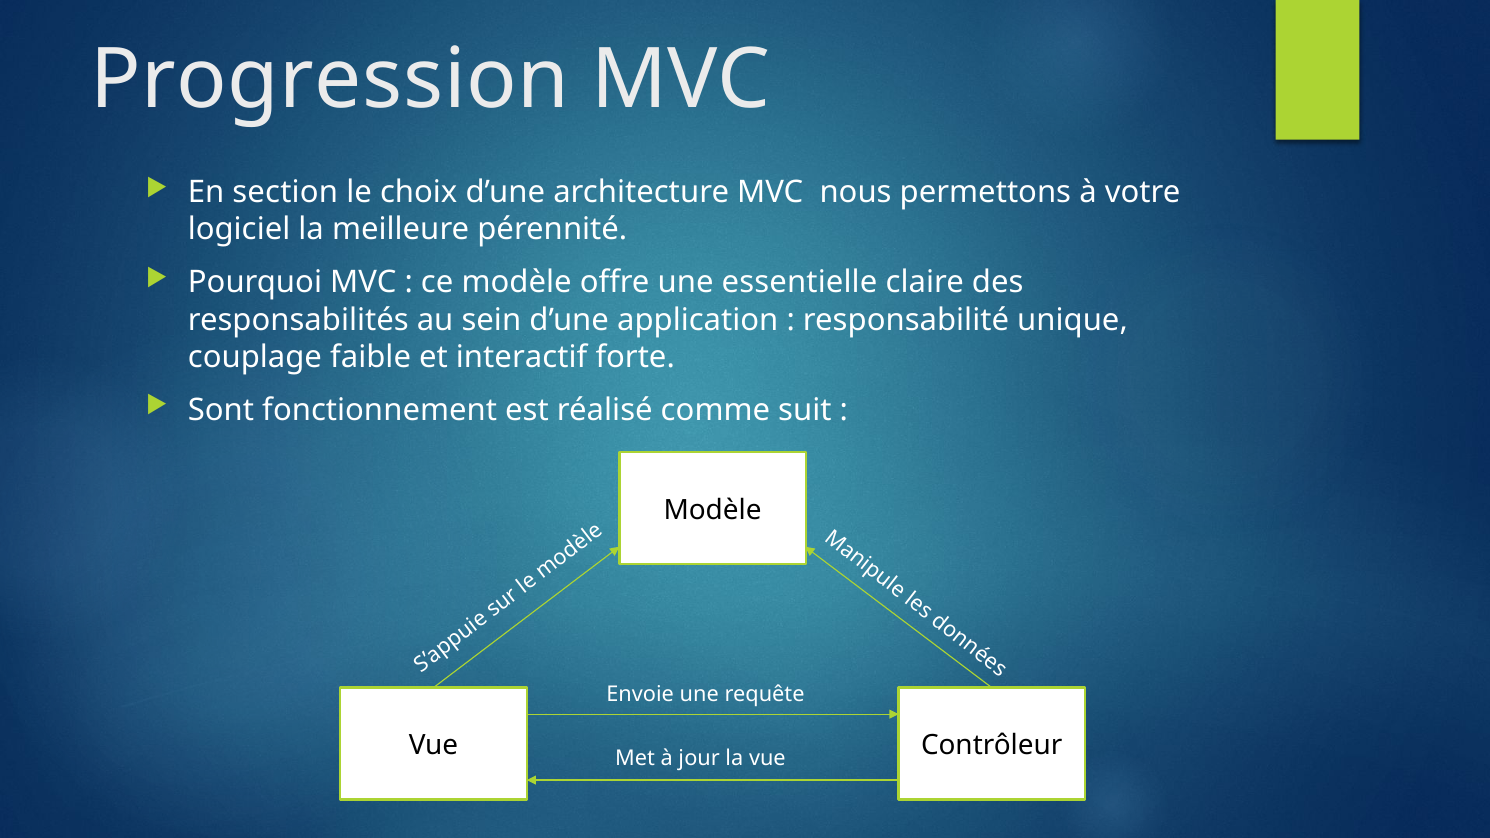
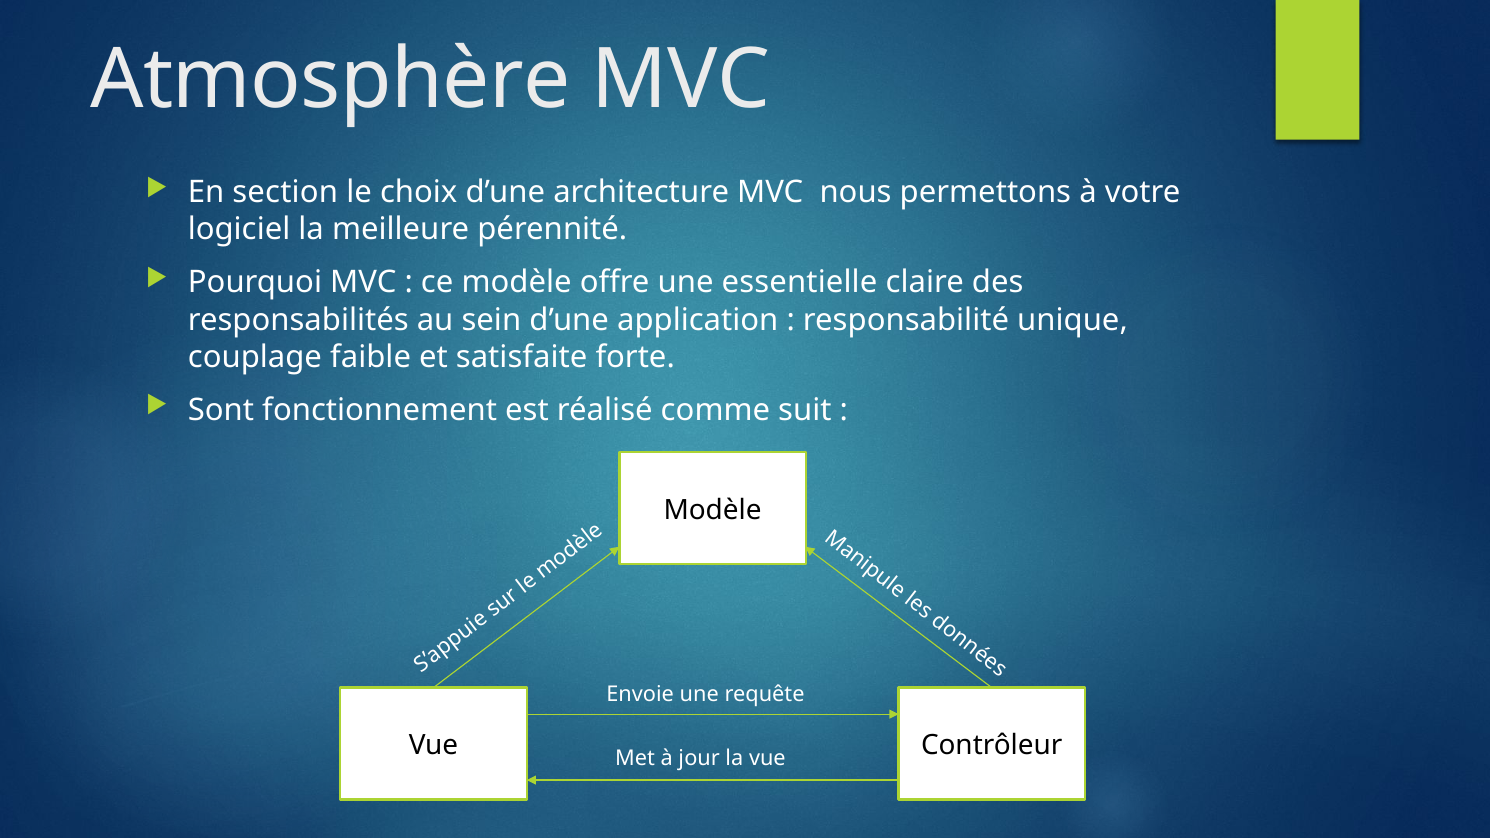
Progression: Progression -> Atmosphère (330, 80)
interactif: interactif -> satisfaite (522, 357)
